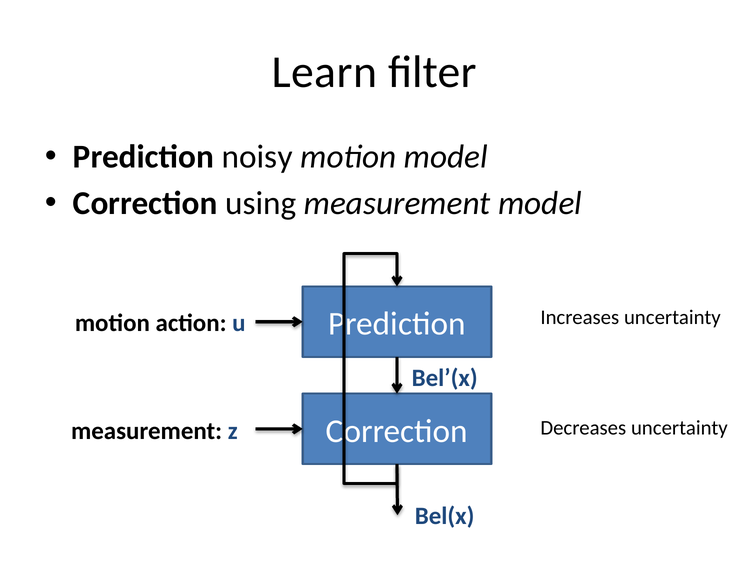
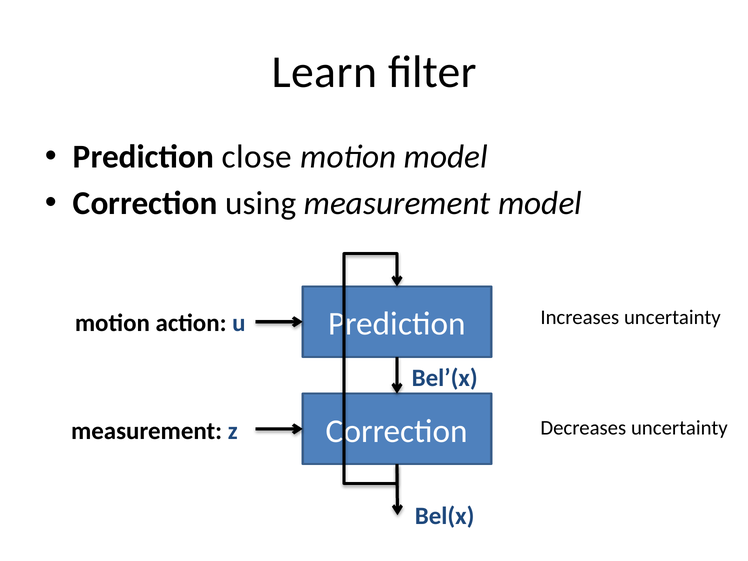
noisy: noisy -> close (257, 157)
